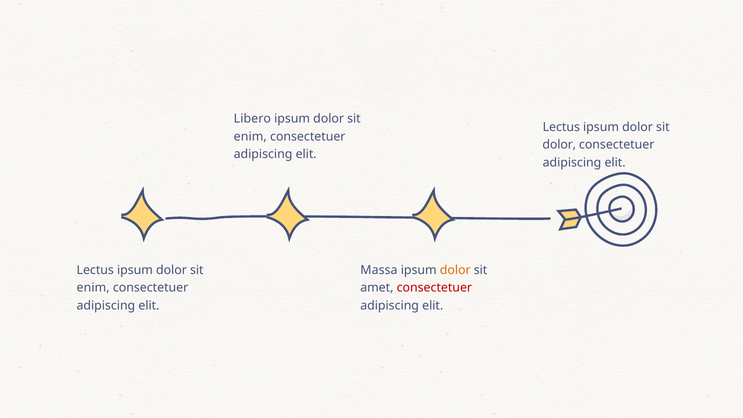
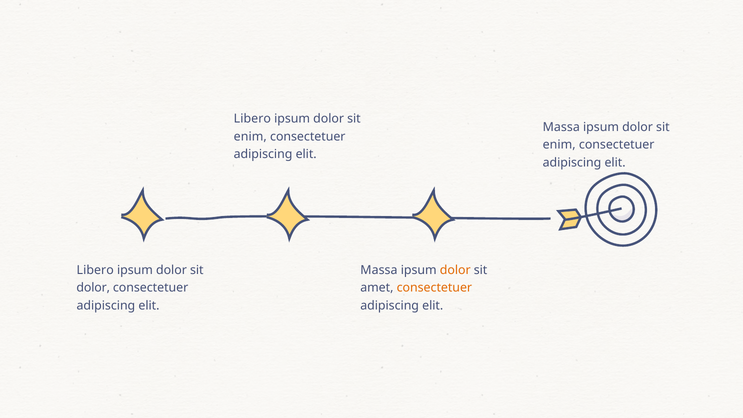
Lectus: Lectus -> Massa (561, 127)
dolor: dolor -> enim (559, 145)
Lectus: Lectus -> Libero (95, 270)
enim: enim -> dolor (93, 288)
consectetuer colour: red -> orange (434, 288)
